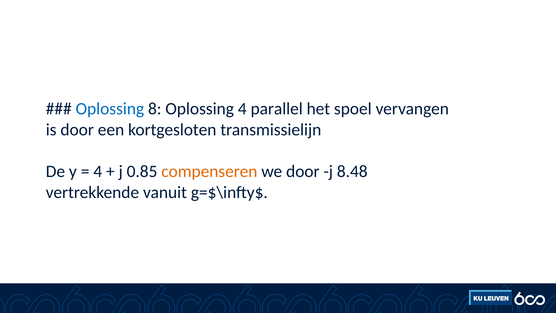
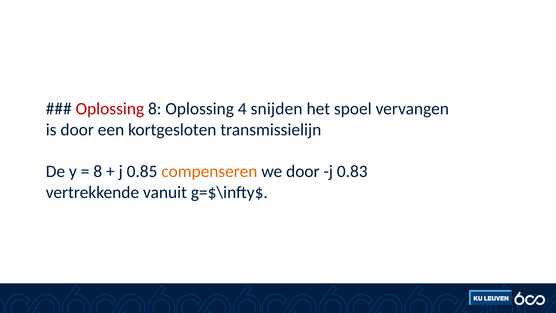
Oplossing colour: blue -> red (110, 109)
parallel: parallel -> snijden (277, 109)
4: 4 -> 8 (98, 171)
8.48: 8.48 -> 0.83 (352, 171)
